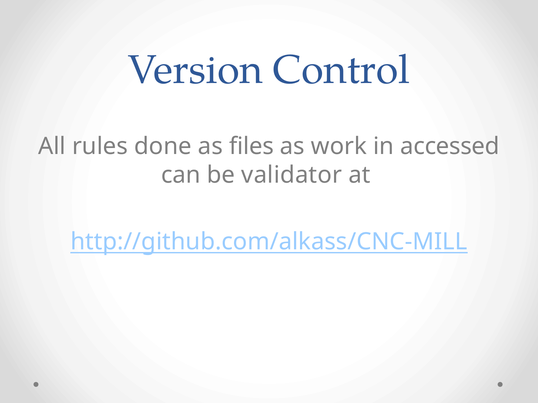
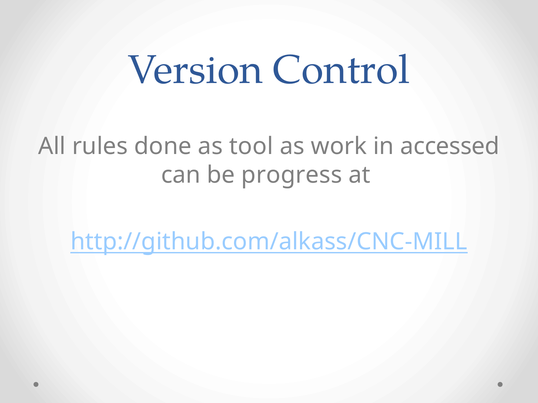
files: files -> tool (251, 146)
validator: validator -> progress (292, 175)
